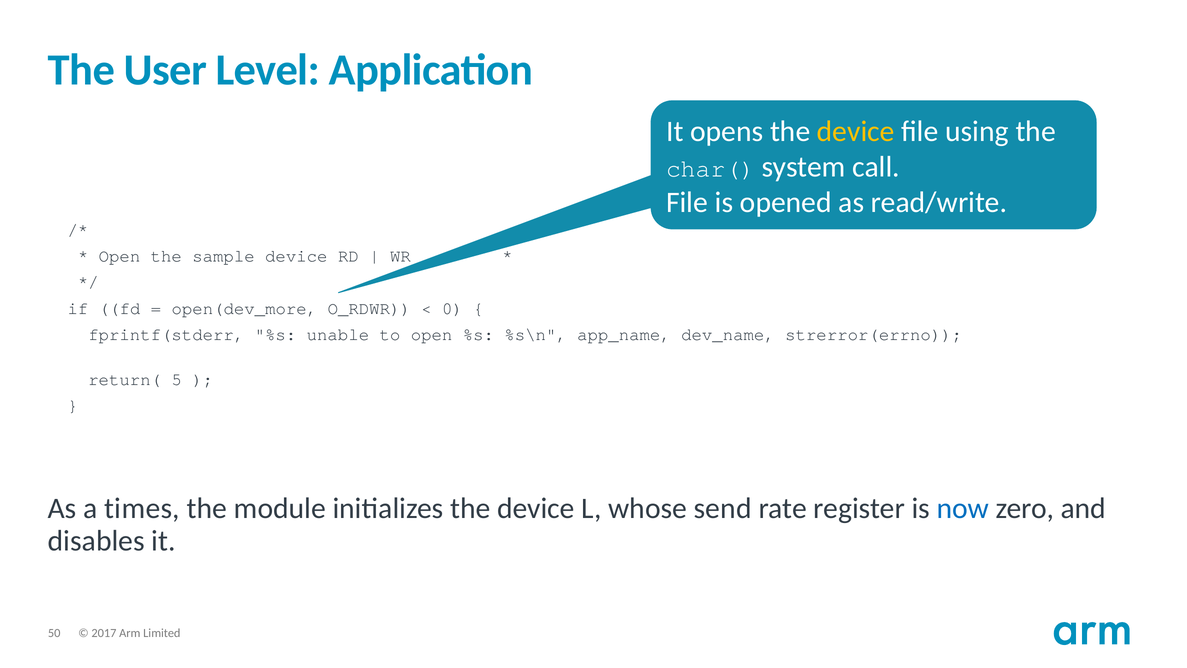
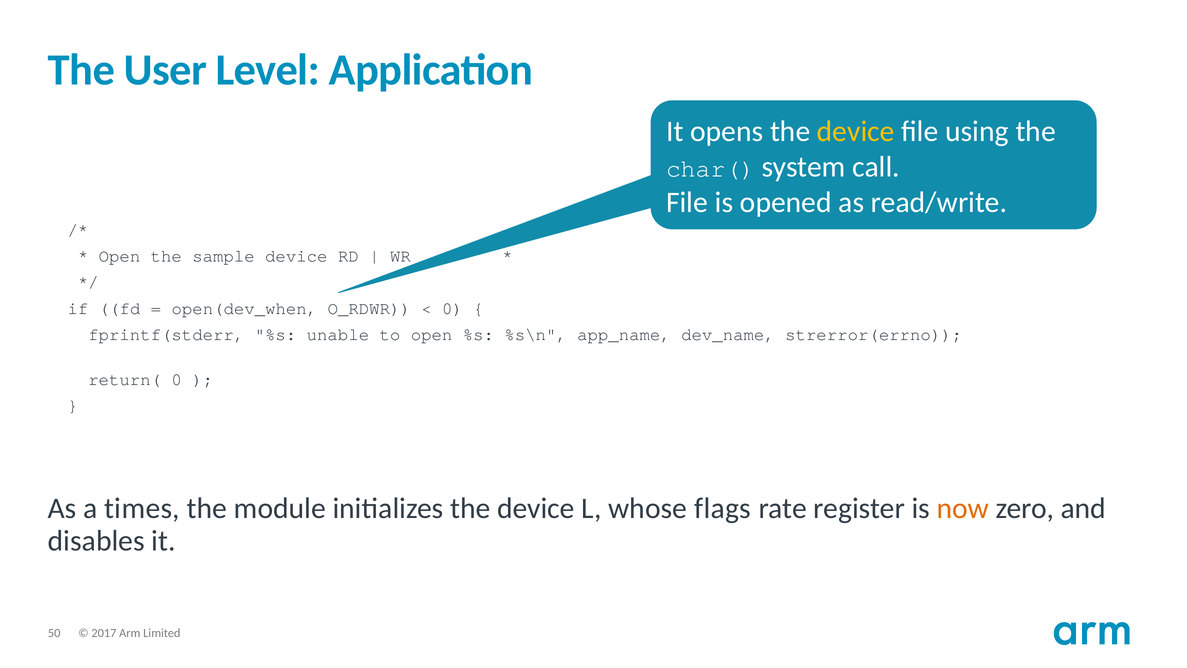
open(dev_more: open(dev_more -> open(dev_when (244, 308)
return( 5: 5 -> 0 (177, 379)
send: send -> flags (723, 508)
now colour: blue -> orange (963, 508)
